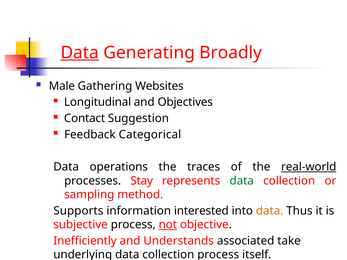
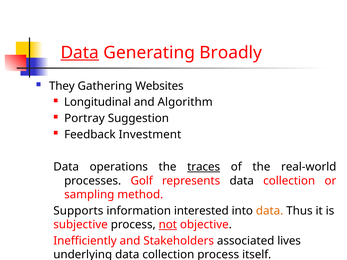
Male: Male -> They (62, 86)
Objectives: Objectives -> Algorithm (185, 102)
Contact: Contact -> Portray (84, 118)
Categorical: Categorical -> Investment (150, 135)
traces underline: none -> present (204, 167)
real-world underline: present -> none (309, 167)
Stay: Stay -> Golf (142, 181)
data colour: green -> black (242, 181)
Understands: Understands -> Stakeholders (179, 241)
take: take -> lives (289, 241)
